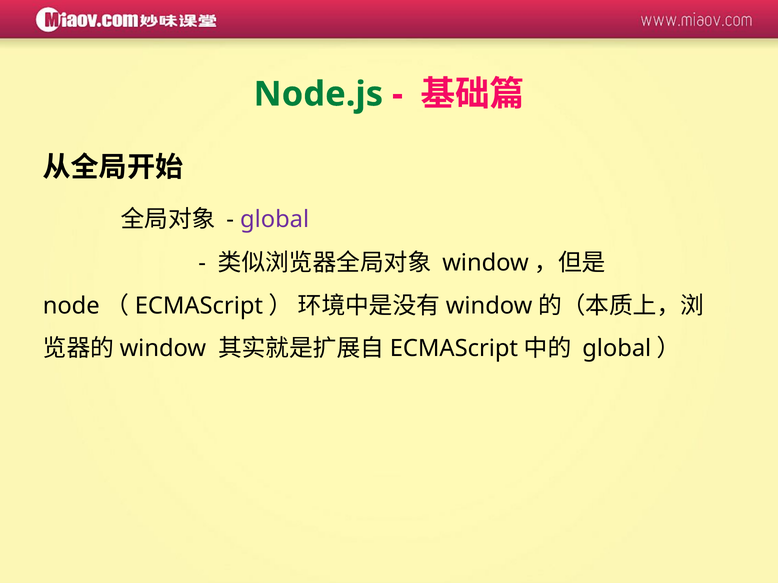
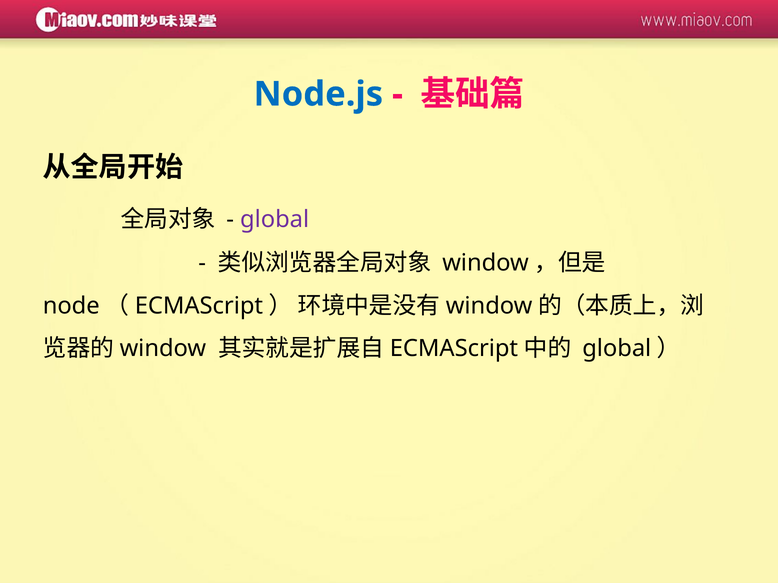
Node.js colour: green -> blue (318, 94)
